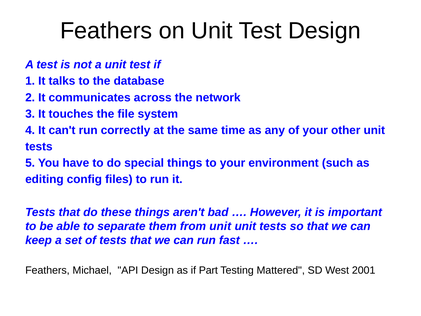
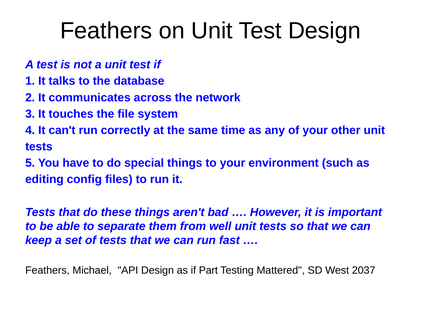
from unit: unit -> well (220, 226)
2001: 2001 -> 2037 (364, 270)
